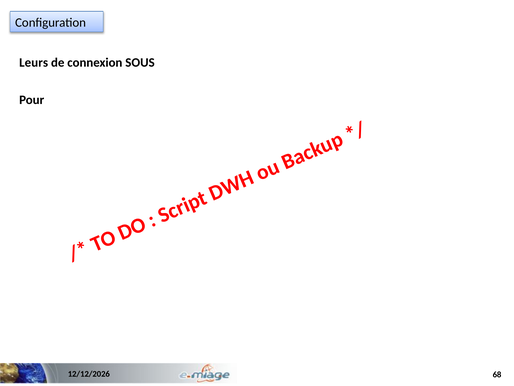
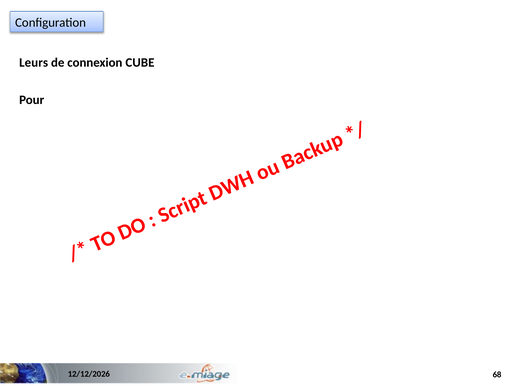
SOUS: SOUS -> CUBE (140, 62)
